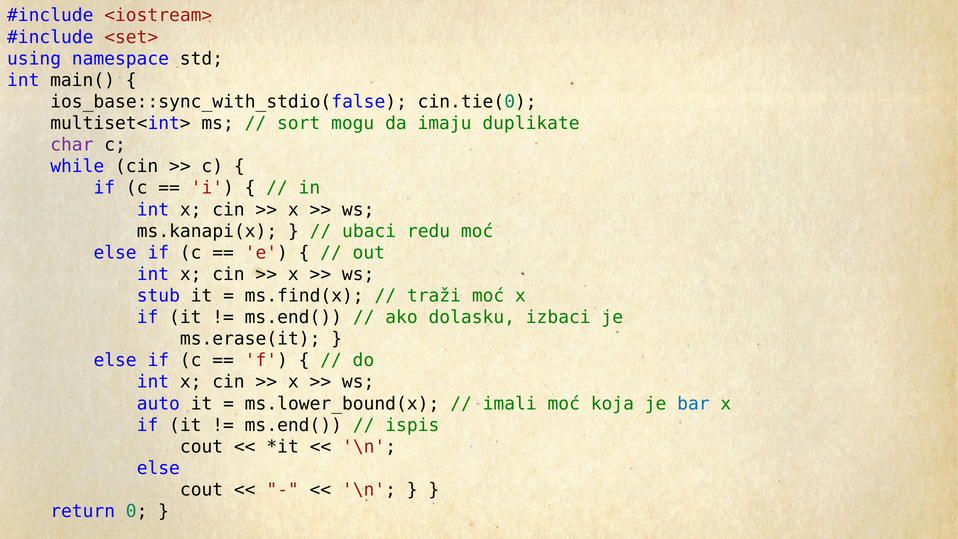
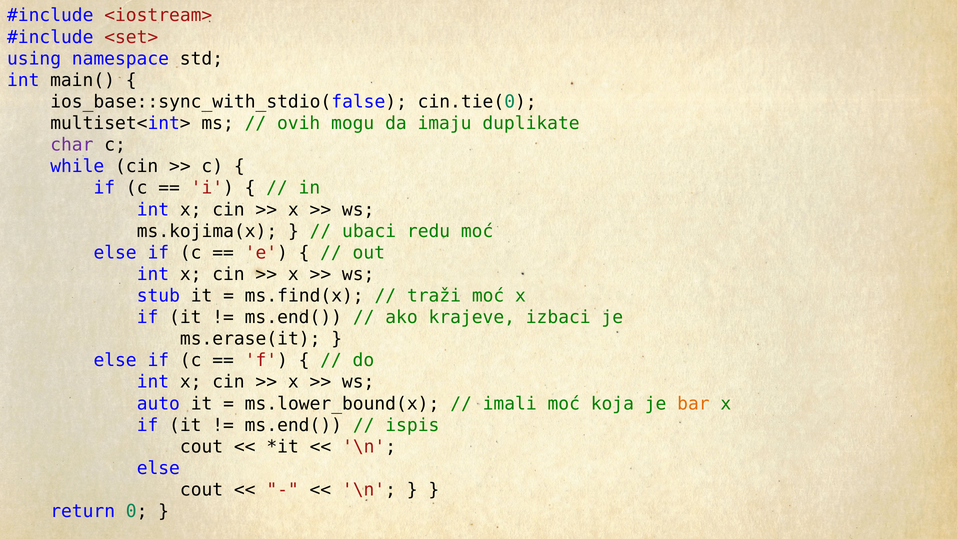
sort: sort -> ovih (299, 123)
ms.kanapi(x: ms.kanapi(x -> ms.kojima(x (207, 231)
dolasku: dolasku -> krajeve (472, 317)
bar colour: blue -> orange (693, 404)
